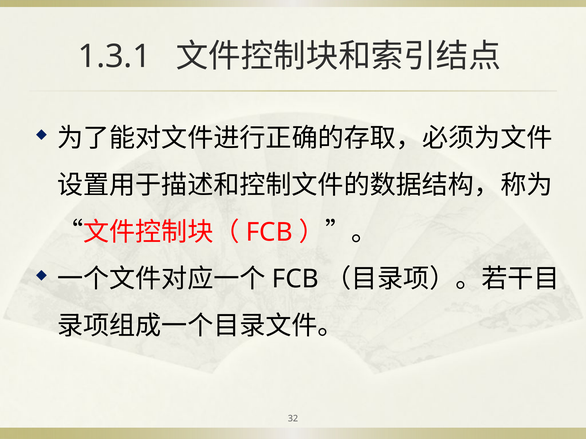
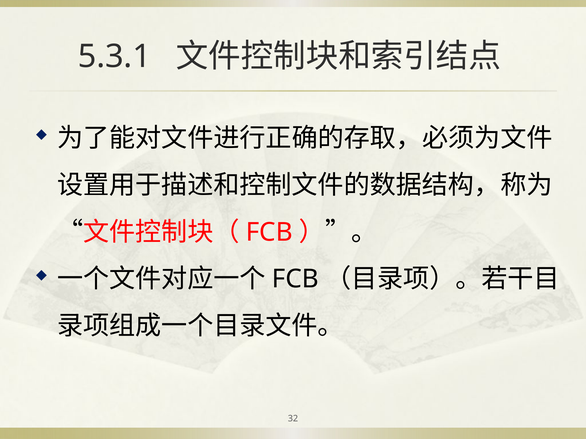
1.3.1: 1.3.1 -> 5.3.1 (114, 56)
